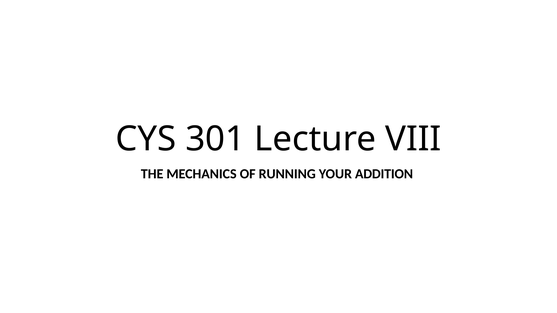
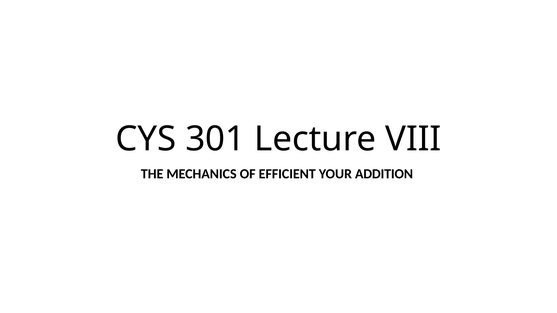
RUNNING: RUNNING -> EFFICIENT (287, 174)
